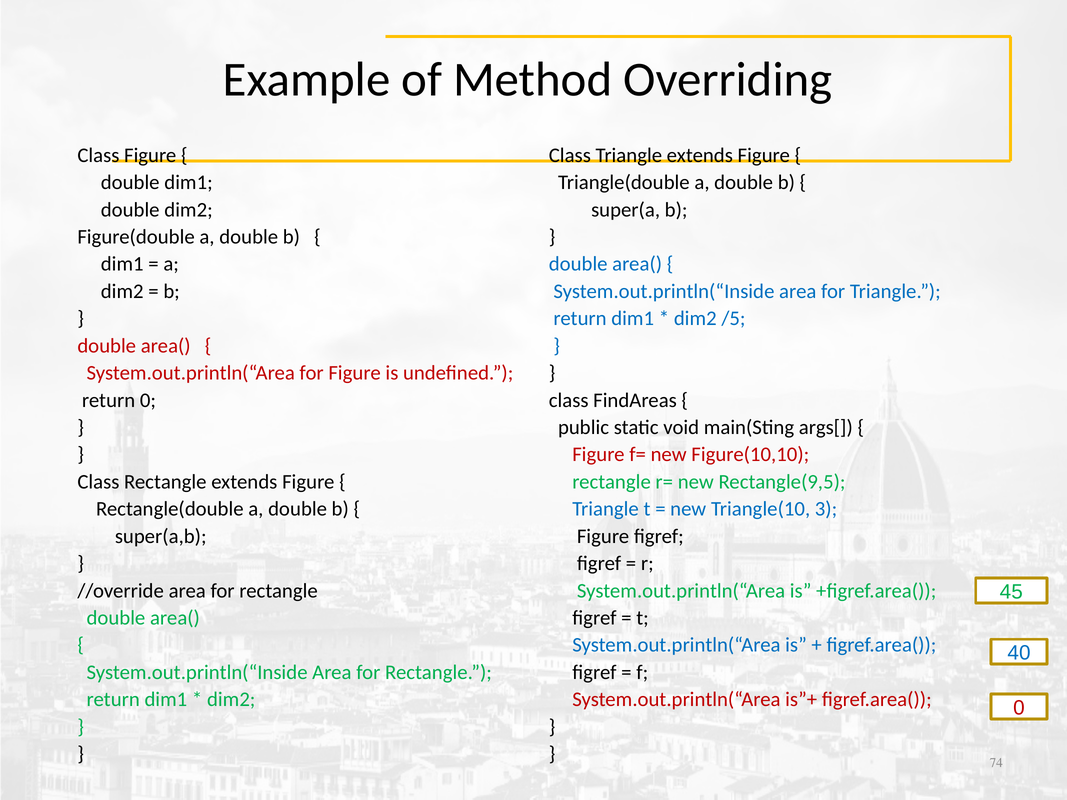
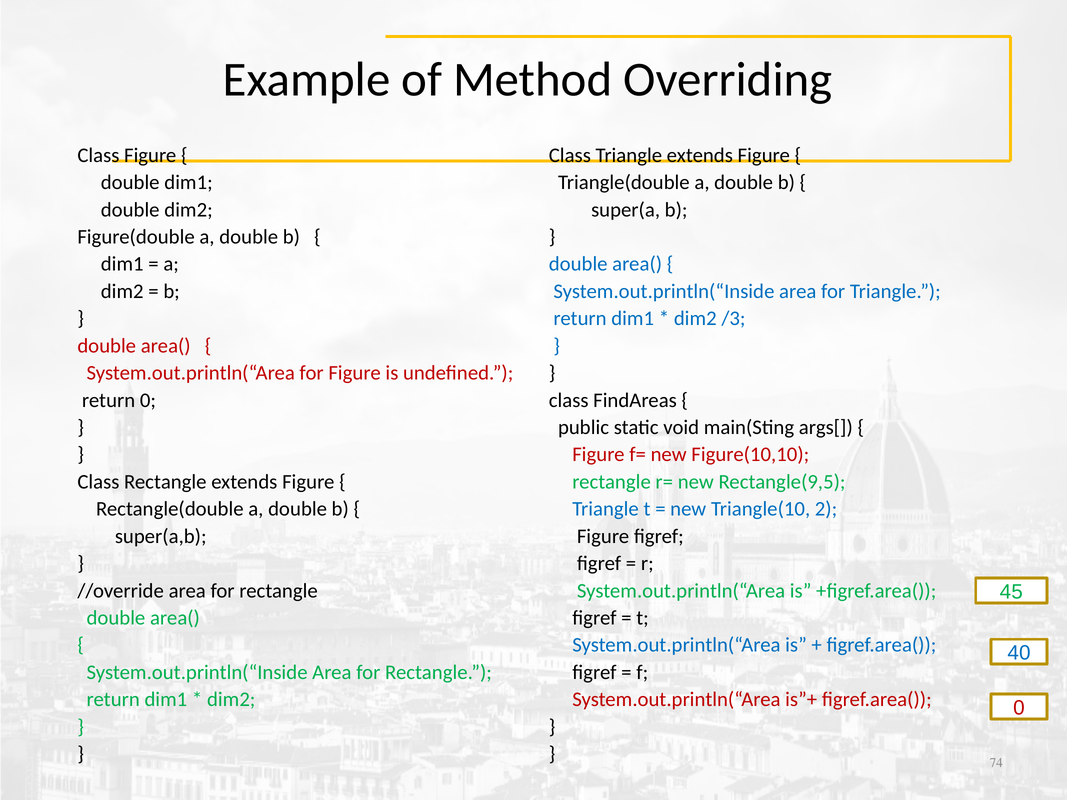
/5: /5 -> /3 (733, 319)
3: 3 -> 2 (826, 509)
